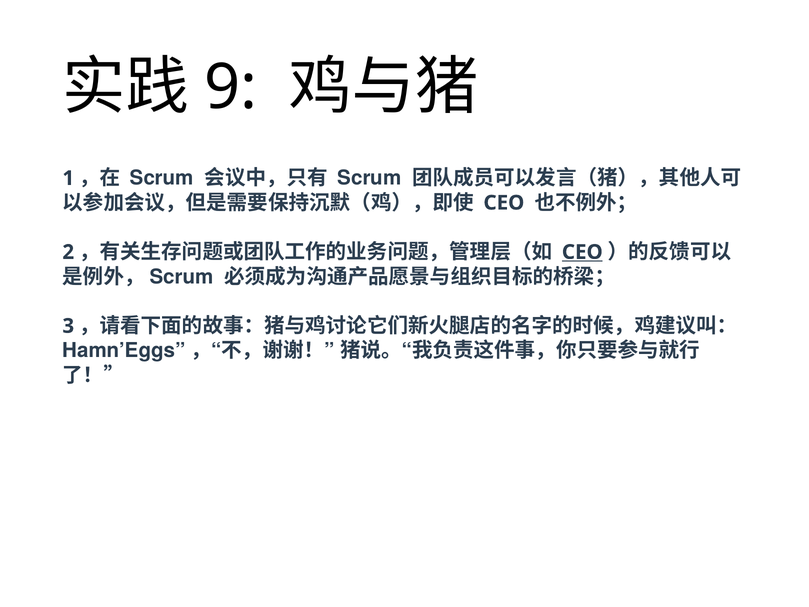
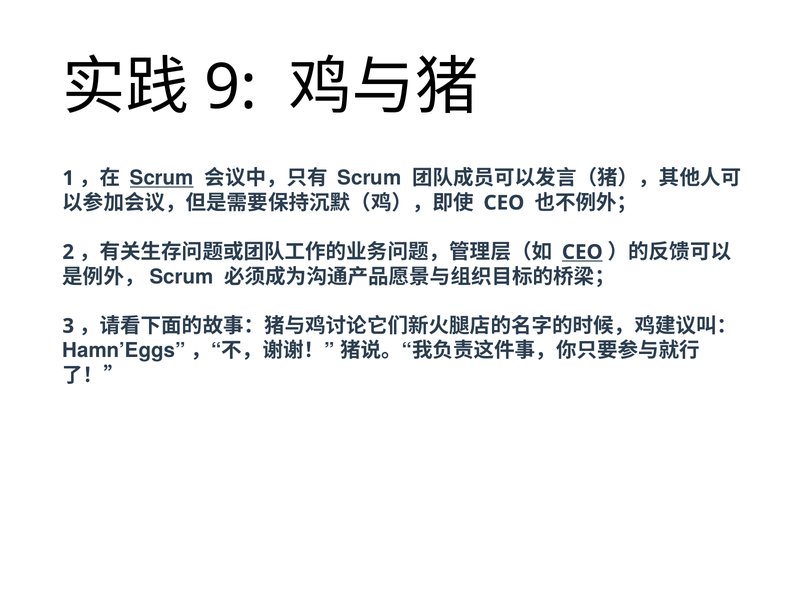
Scrum underline: none -> present (162, 178)
